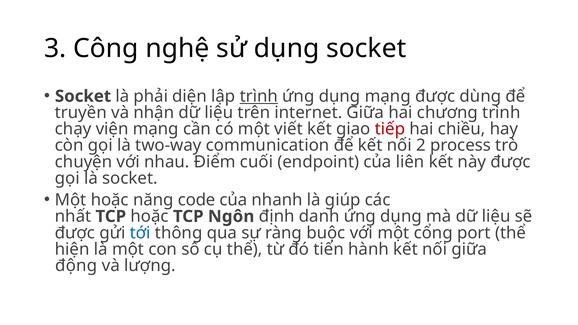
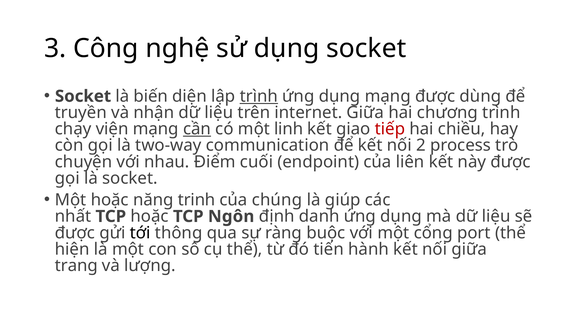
phải: phải -> biến (151, 96)
cần underline: none -> present (197, 129)
viết: viết -> linh (289, 129)
code: code -> trinh (197, 200)
nhanh: nhanh -> chúng (277, 200)
tới colour: blue -> black (140, 233)
động: động -> trang (76, 266)
